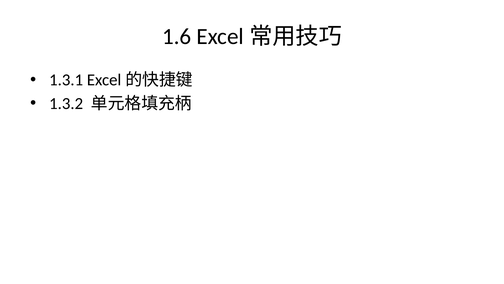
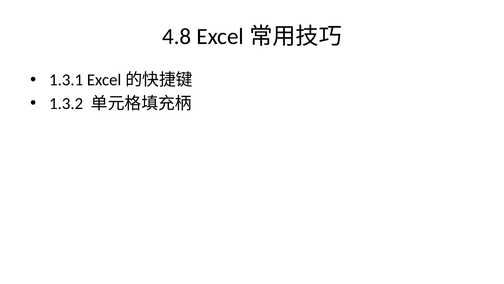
1.6: 1.6 -> 4.8 (177, 37)
